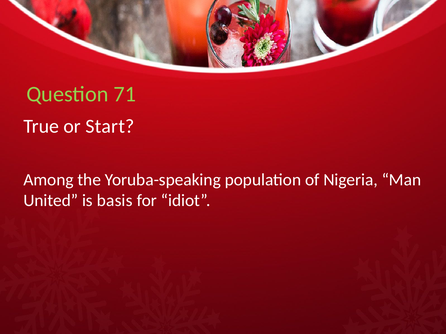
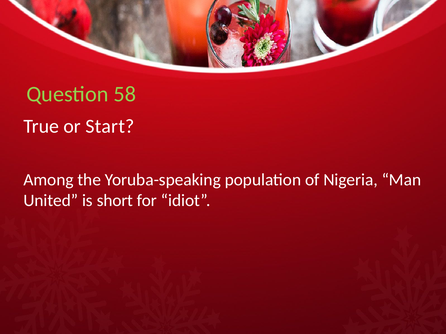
71: 71 -> 58 (125, 94)
basis: basis -> short (115, 201)
